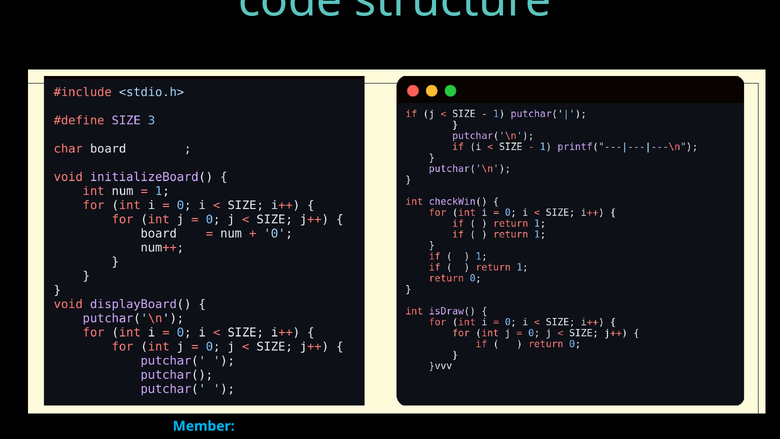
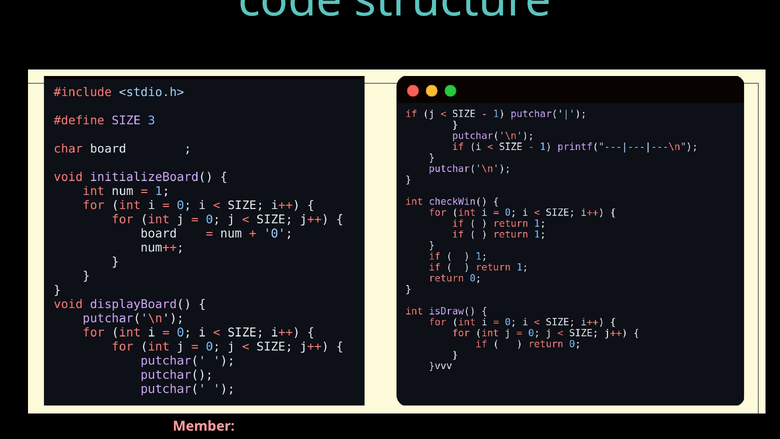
Member colour: light blue -> pink (204, 426)
